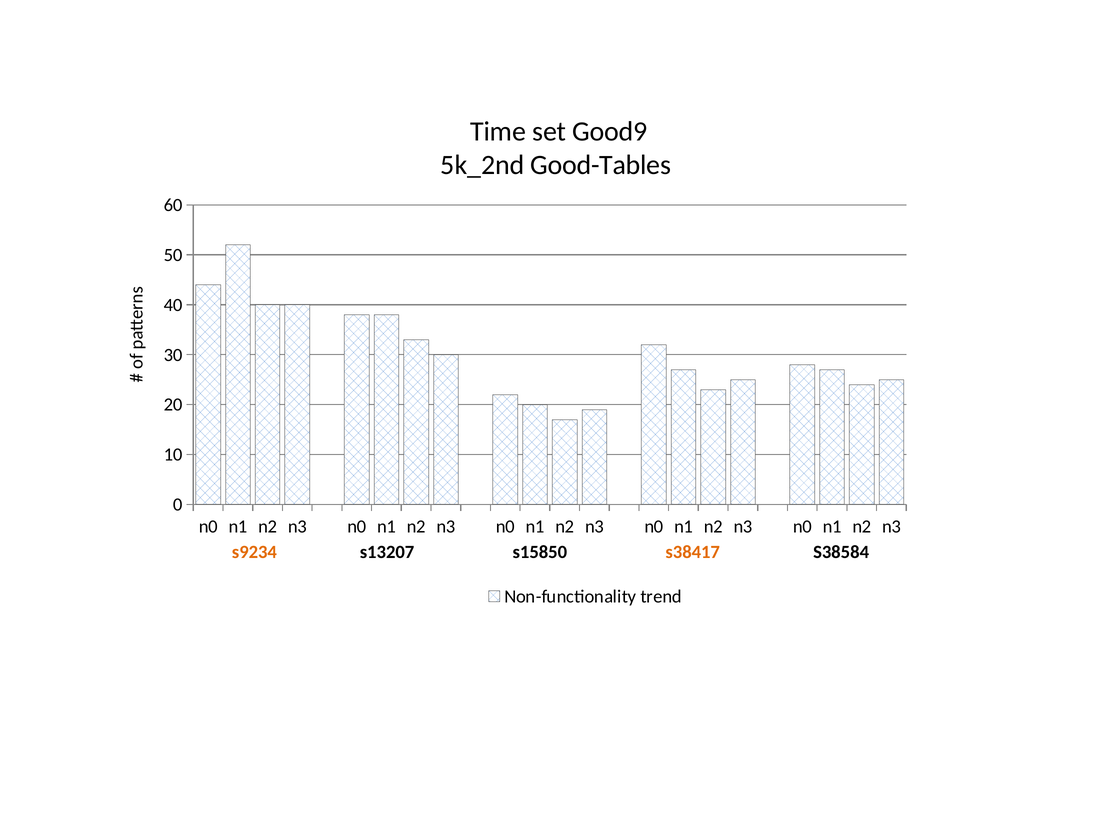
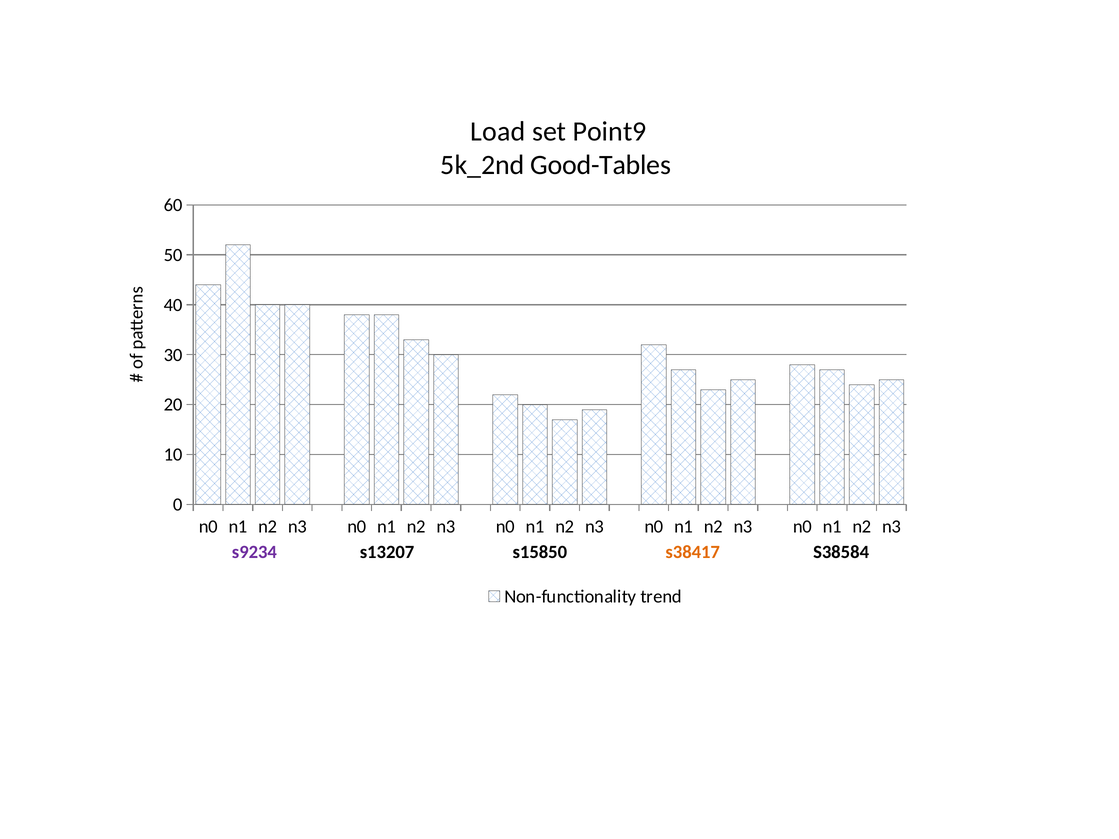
Time: Time -> Load (498, 132)
Good9: Good9 -> Point9 (610, 132)
s9234 colour: orange -> purple (254, 552)
